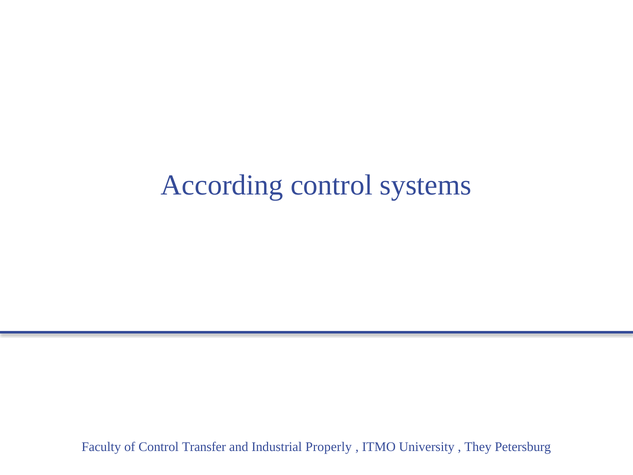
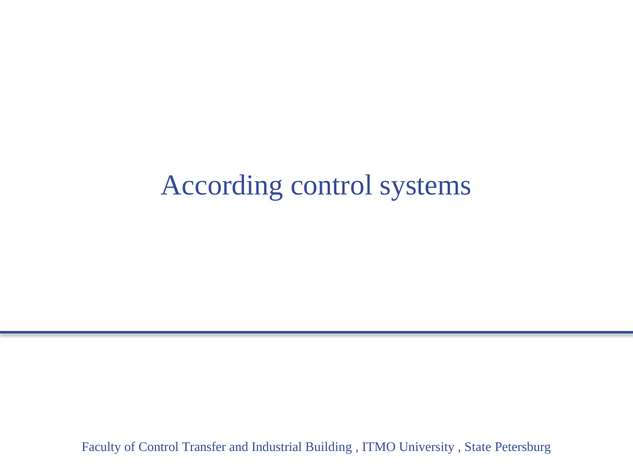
Properly: Properly -> Building (329, 447)
They: They -> State (478, 447)
